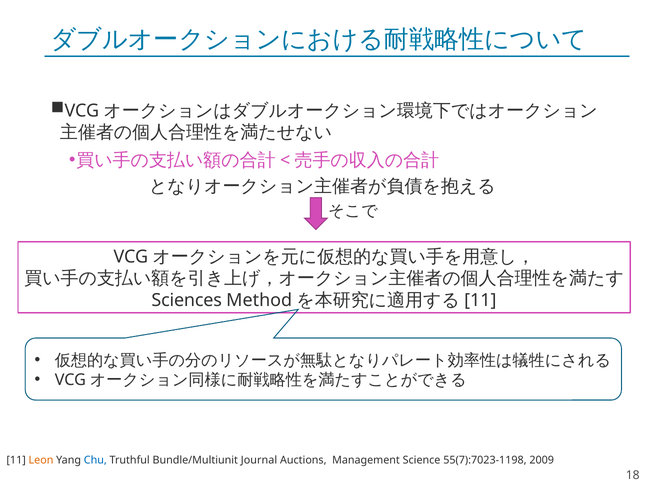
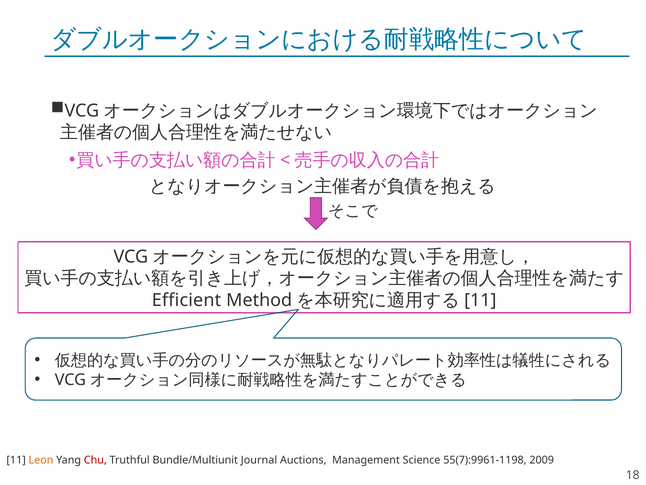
Sciences: Sciences -> Efficient (186, 300)
Chu colour: blue -> red (95, 460)
55(7):7023-1198: 55(7):7023-1198 -> 55(7):9961-1198 (485, 460)
